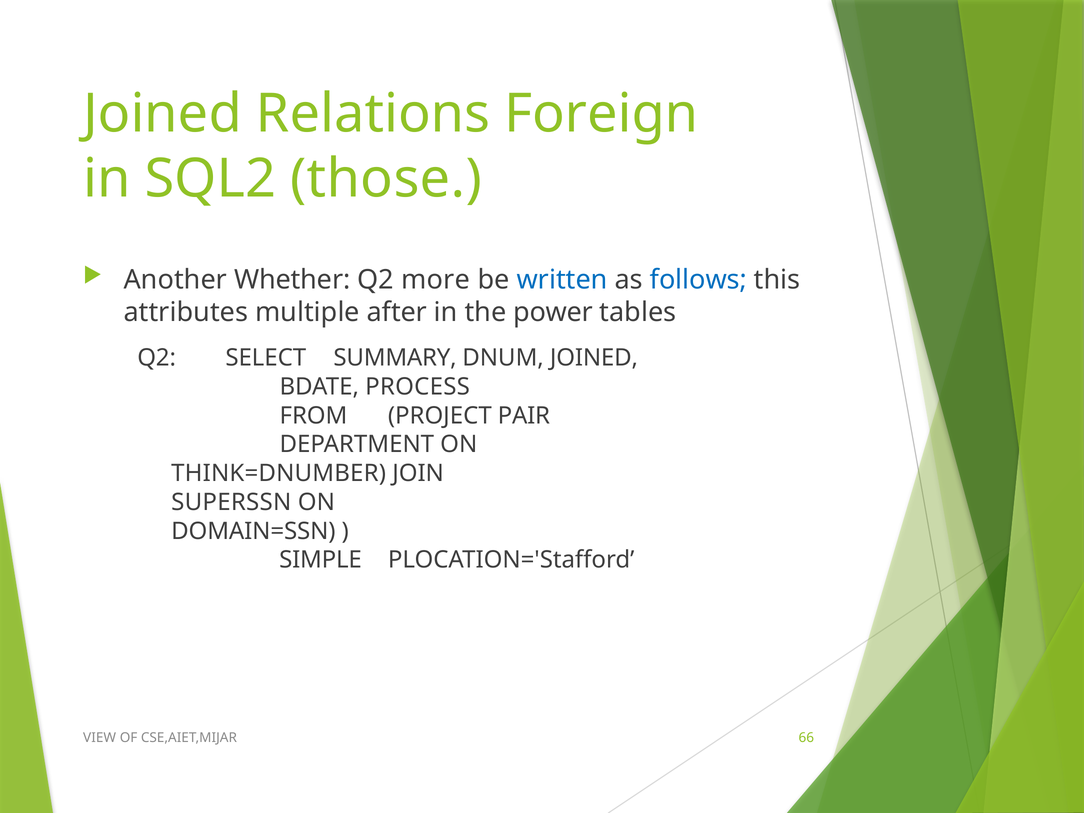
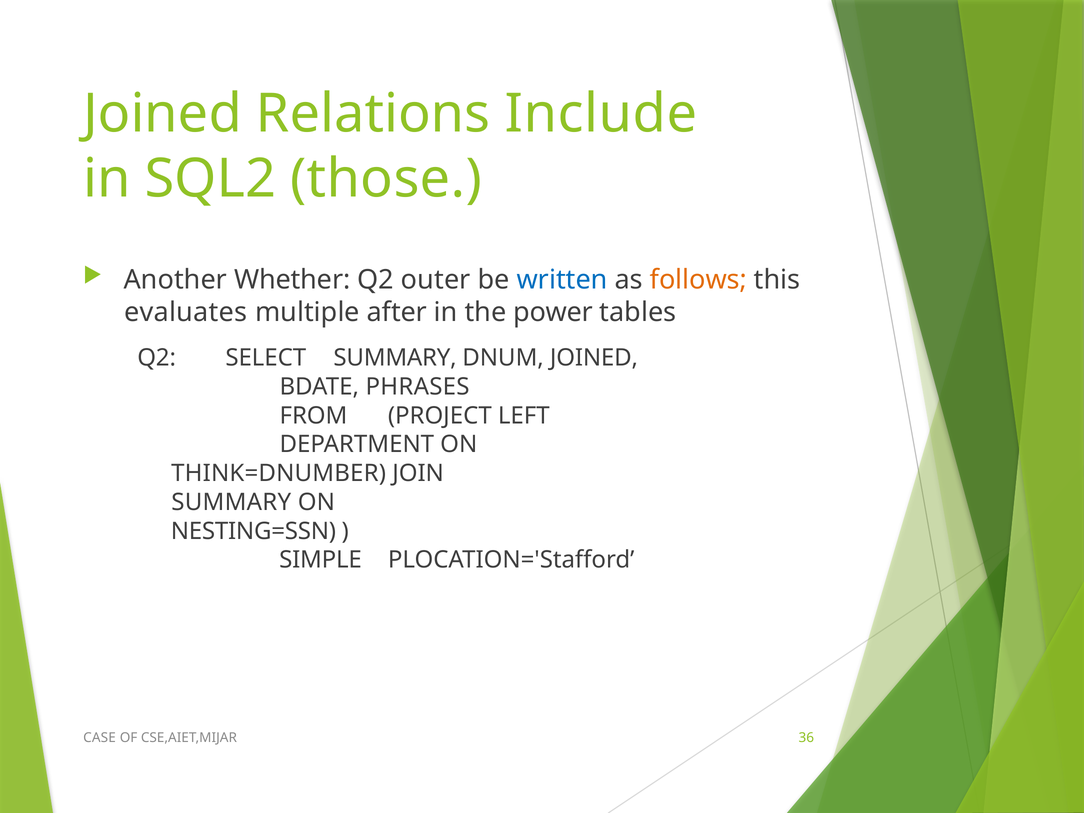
Foreign: Foreign -> Include (601, 114)
more: more -> outer (436, 280)
follows colour: blue -> orange (698, 280)
attributes: attributes -> evaluates (186, 312)
PROCESS: PROCESS -> PHRASES (418, 387)
PAIR: PAIR -> LEFT (524, 416)
SUPERSSN: SUPERSSN -> SUMMARY (231, 502)
DOMAIN=SSN: DOMAIN=SSN -> NESTING=SSN (253, 531)
VIEW: VIEW -> CASE (100, 738)
66: 66 -> 36 (806, 738)
